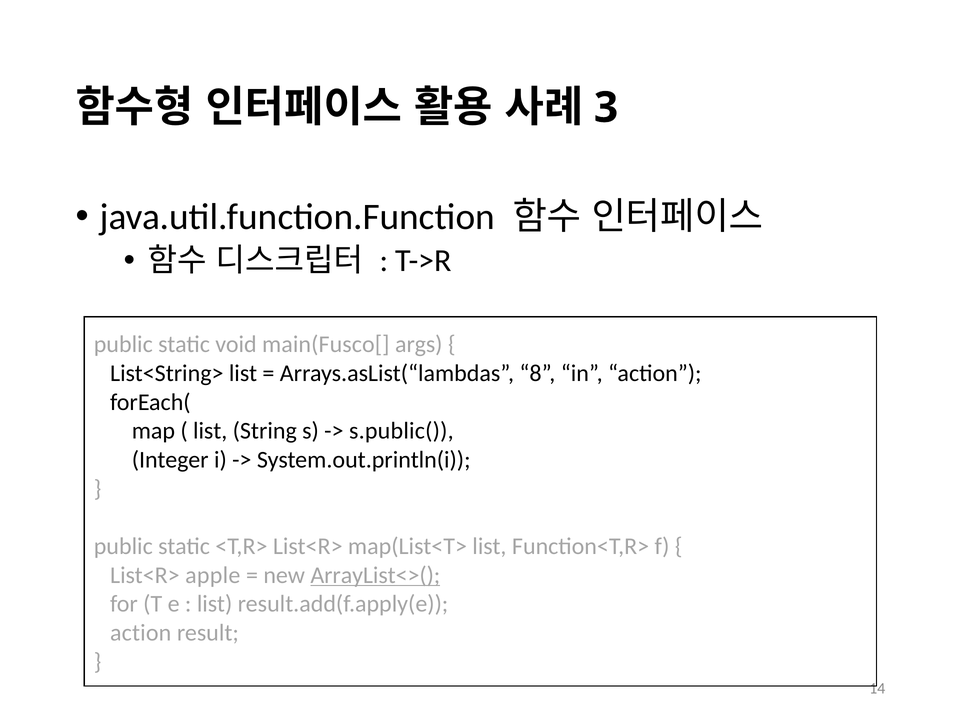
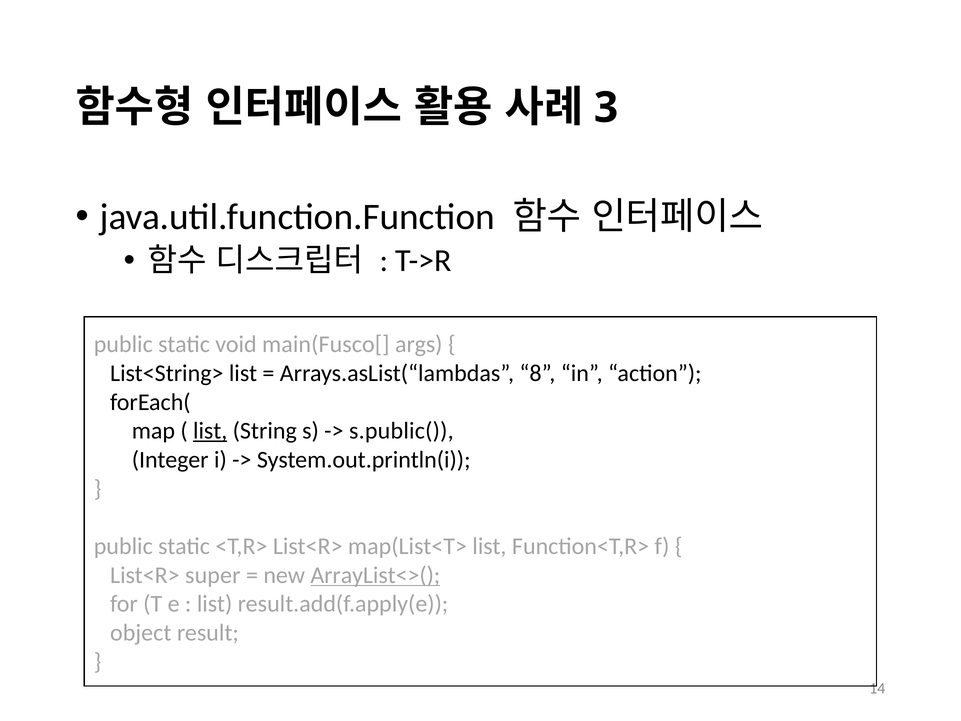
list underline: none -> present (210, 431)
apple: apple -> super (213, 575)
action: action -> object (141, 633)
